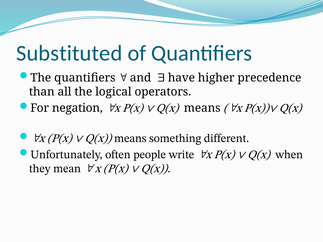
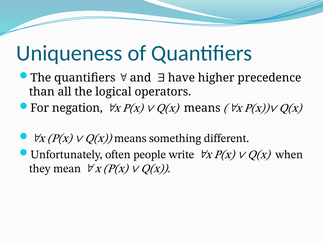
Substituted: Substituted -> Uniqueness (69, 53)
